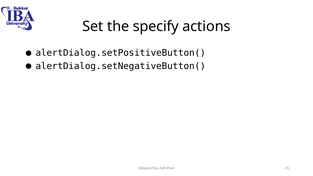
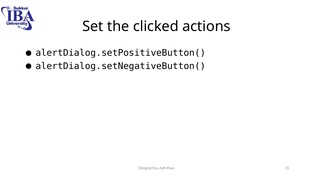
specify: specify -> clicked (156, 26)
